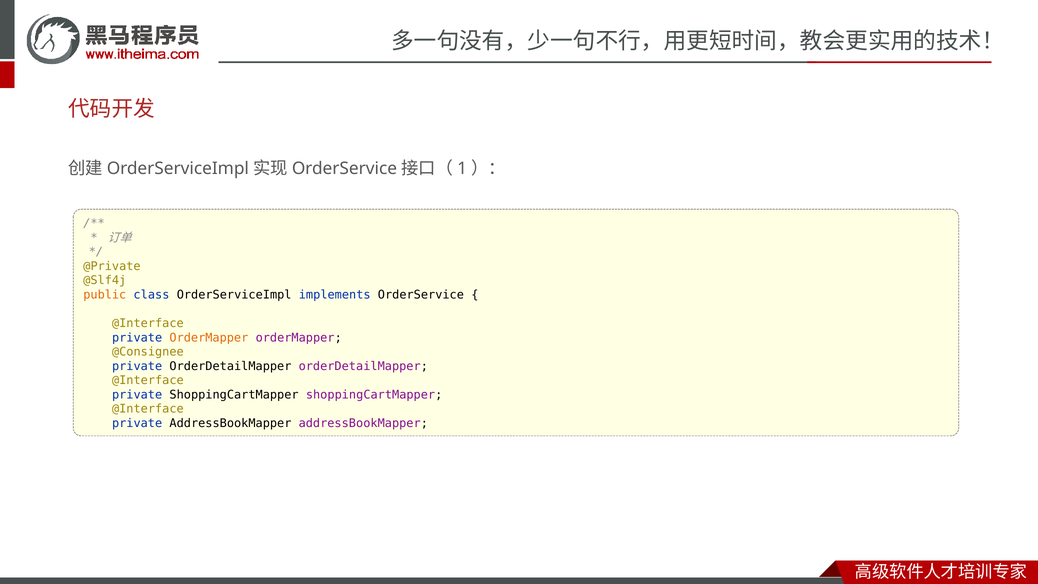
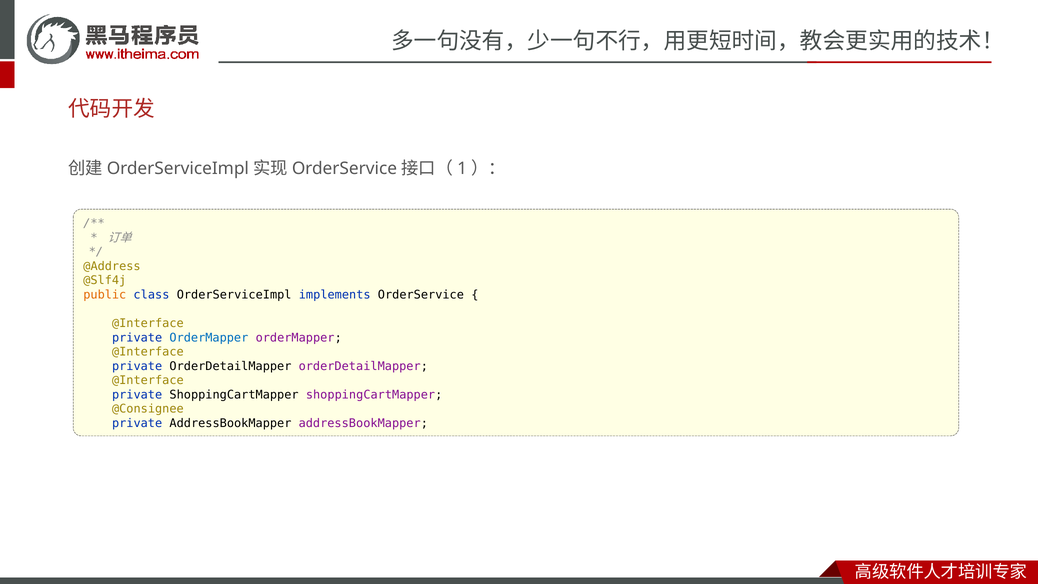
@Private: @Private -> @Address (112, 266)
OrderMapper colour: orange -> blue (209, 338)
@Consignee: @Consignee -> @Interface (148, 352)
@Interface: @Interface -> @Consignee (148, 409)
